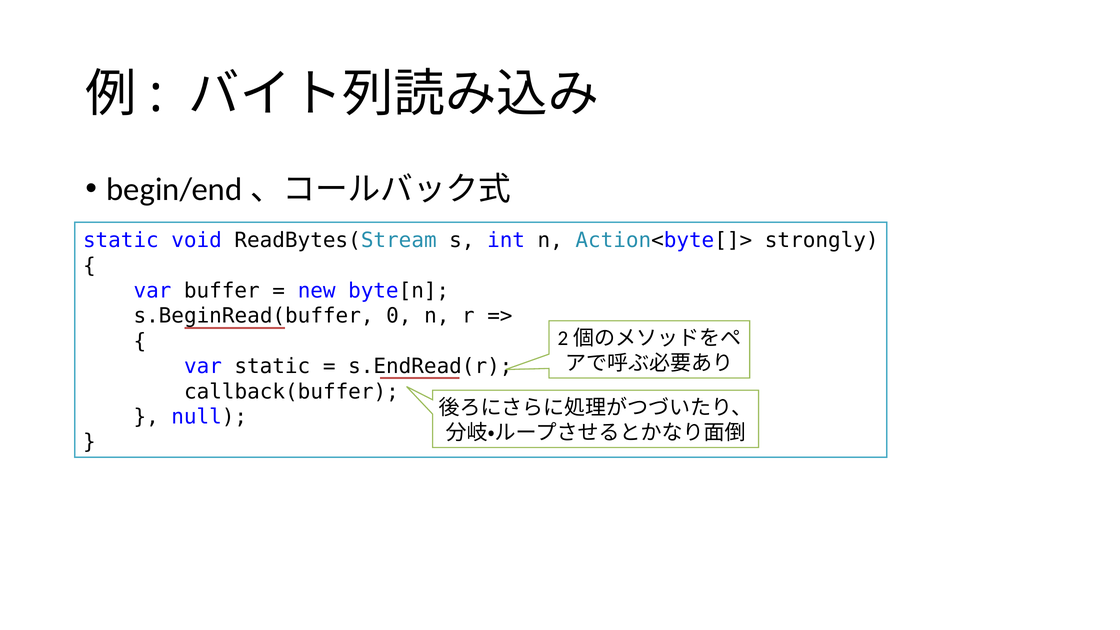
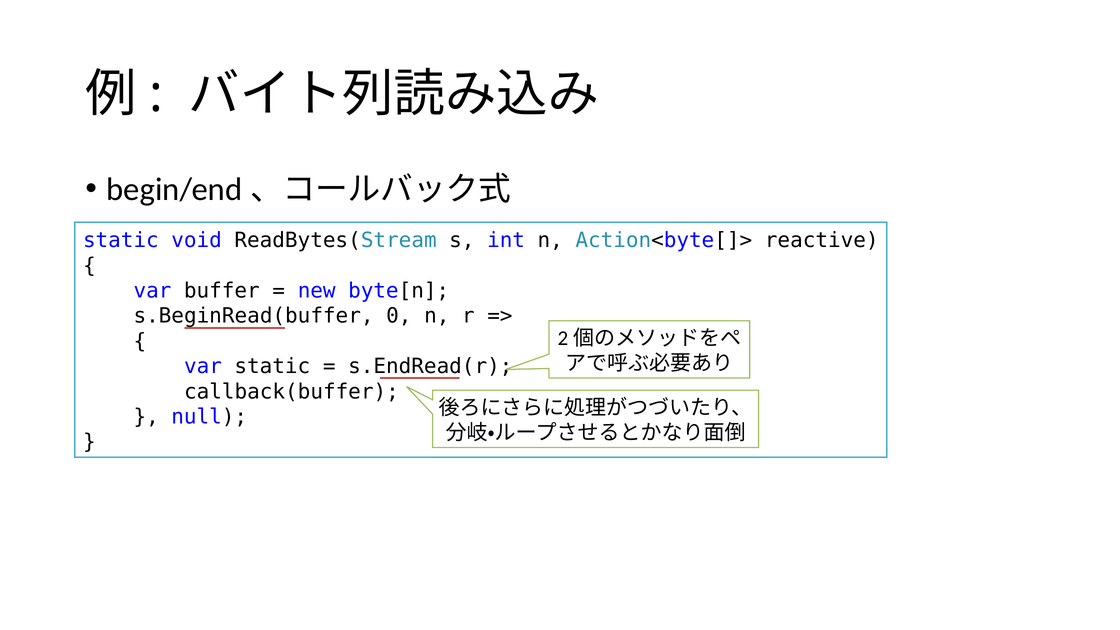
strongly: strongly -> reactive (822, 240)
